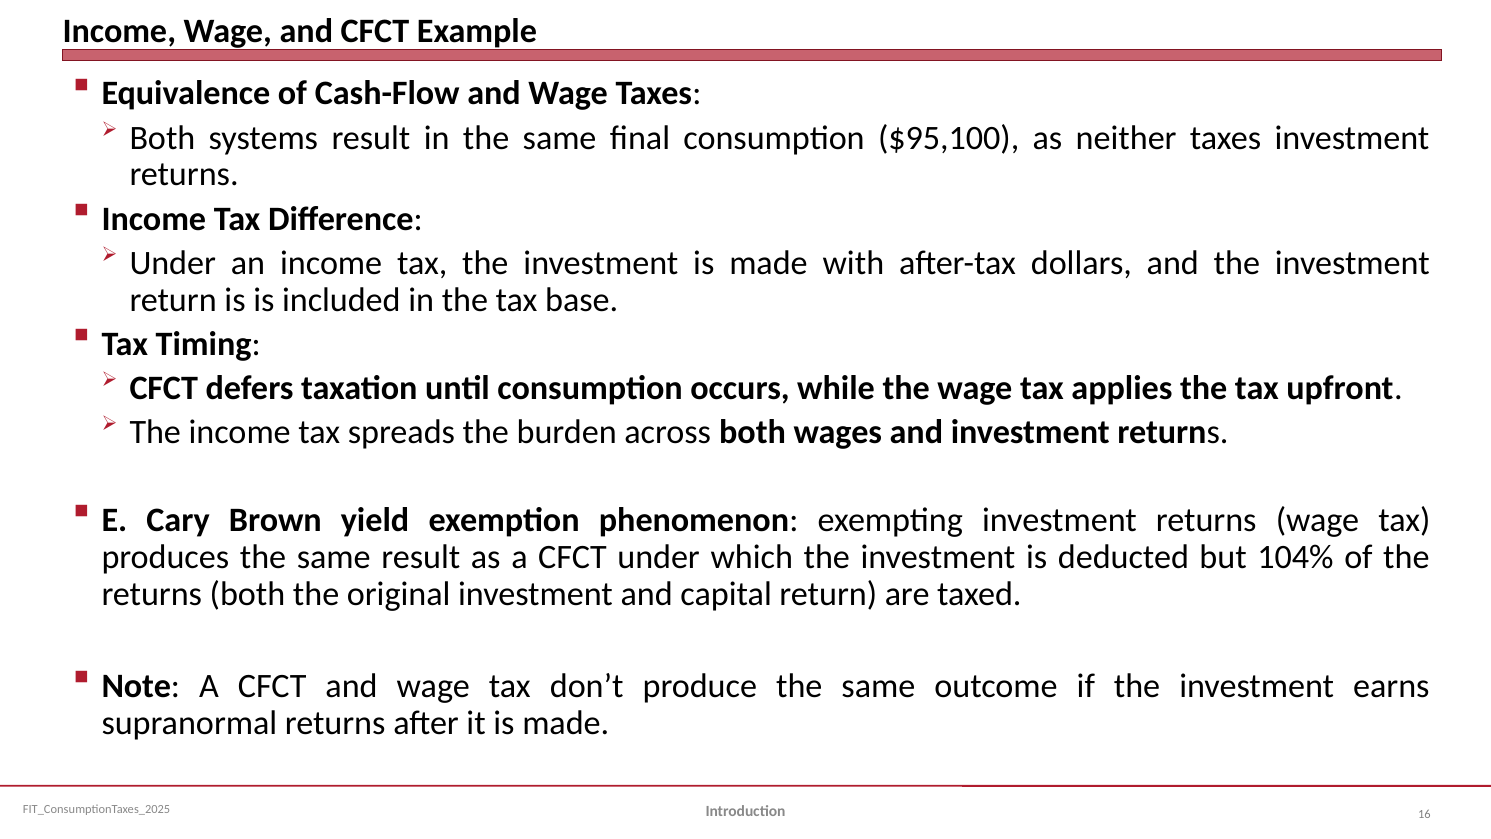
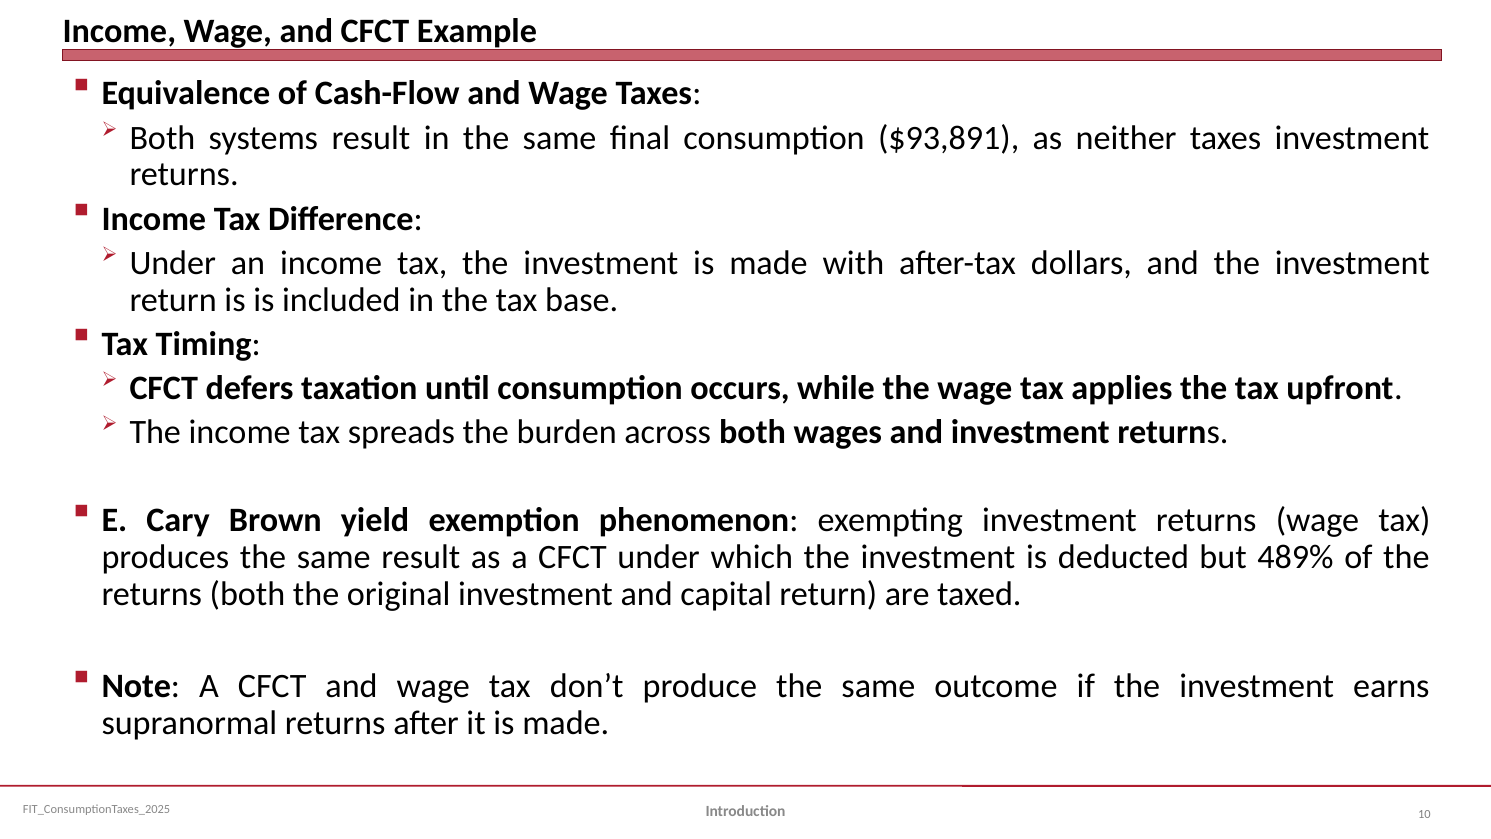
$95,100: $95,100 -> $93,891 (949, 138)
104%: 104% -> 489% (1295, 557)
16: 16 -> 10 (1424, 814)
